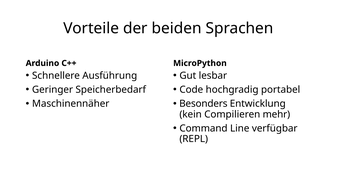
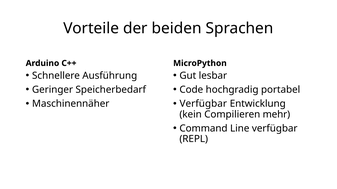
Besonders: Besonders -> Verfügbar (203, 104)
